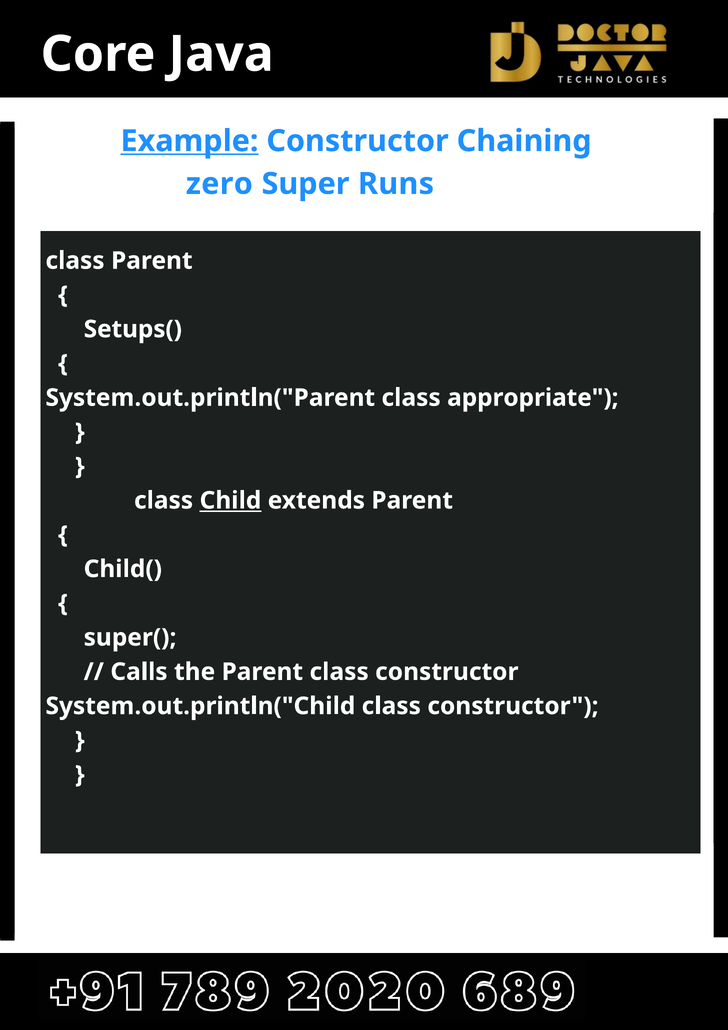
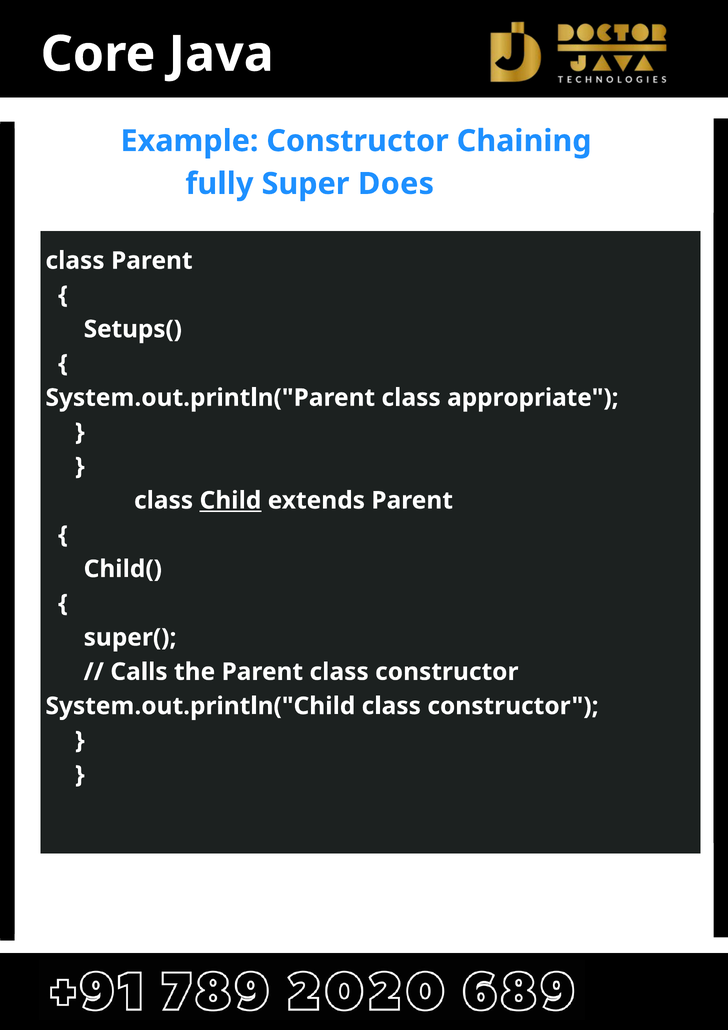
Example underline: present -> none (189, 141)
zero: zero -> fully (219, 184)
Runs: Runs -> Does (396, 184)
